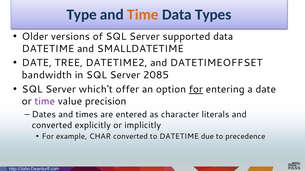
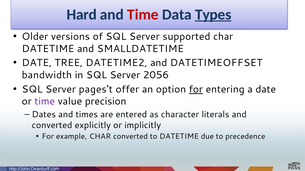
Type: Type -> Hard (82, 15)
Time colour: orange -> red (143, 15)
Types underline: none -> present (213, 15)
supported data: data -> char (223, 37)
2085: 2085 -> 2056 (156, 75)
which't: which't -> pages't (96, 90)
